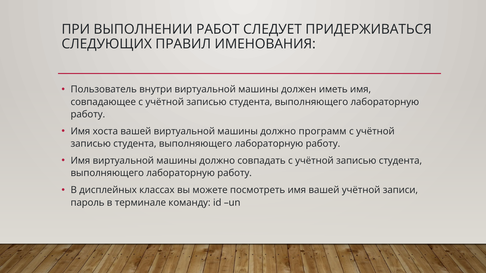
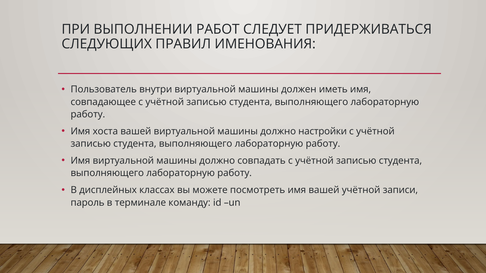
программ: программ -> настройки (323, 131)
